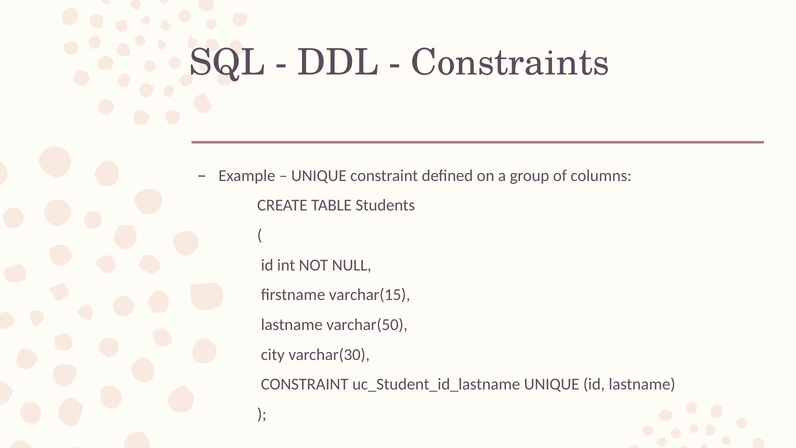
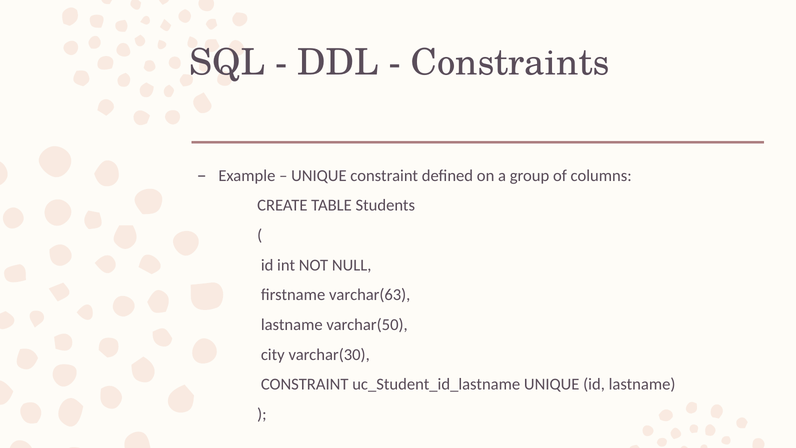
varchar(15: varchar(15 -> varchar(63 (370, 295)
